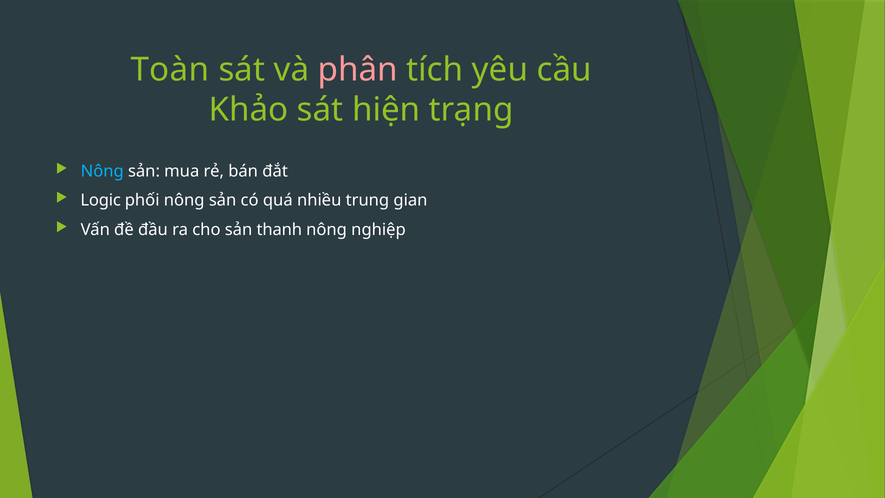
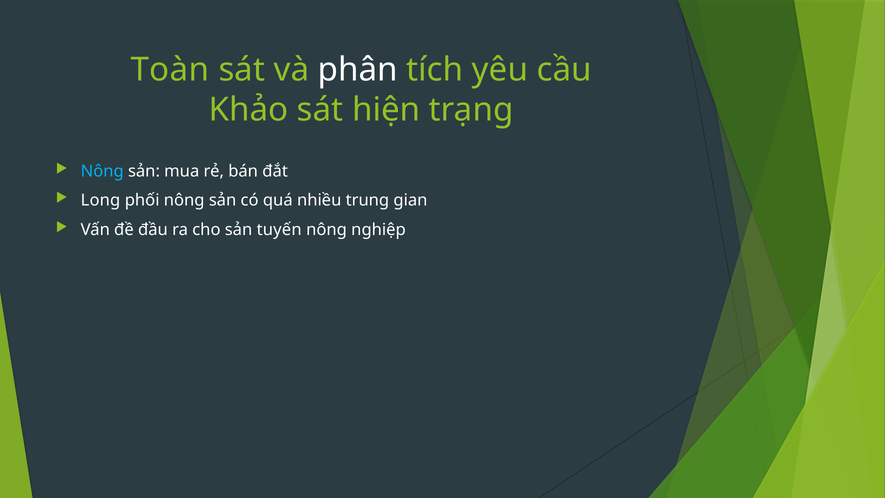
phân colour: pink -> white (358, 70)
Logic: Logic -> Long (101, 200)
thanh: thanh -> tuyến (279, 230)
